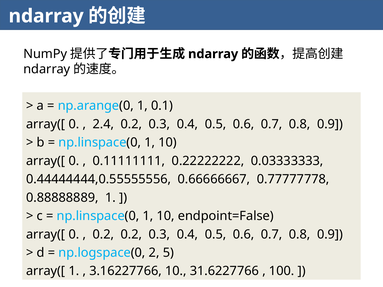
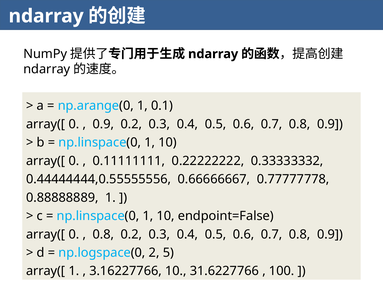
2.4: 2.4 -> 0.9 (103, 124)
0.03333333: 0.03333333 -> 0.33333332 (287, 161)
0.2: 0.2 -> 0.8 (103, 235)
